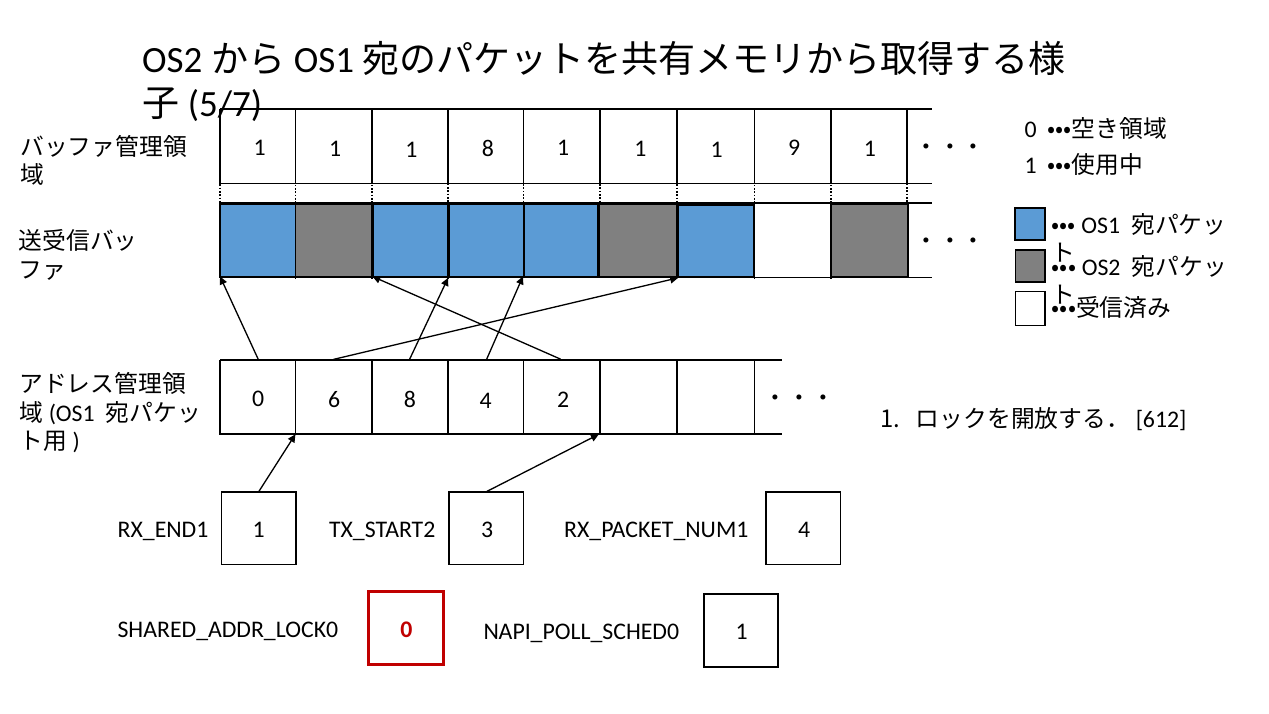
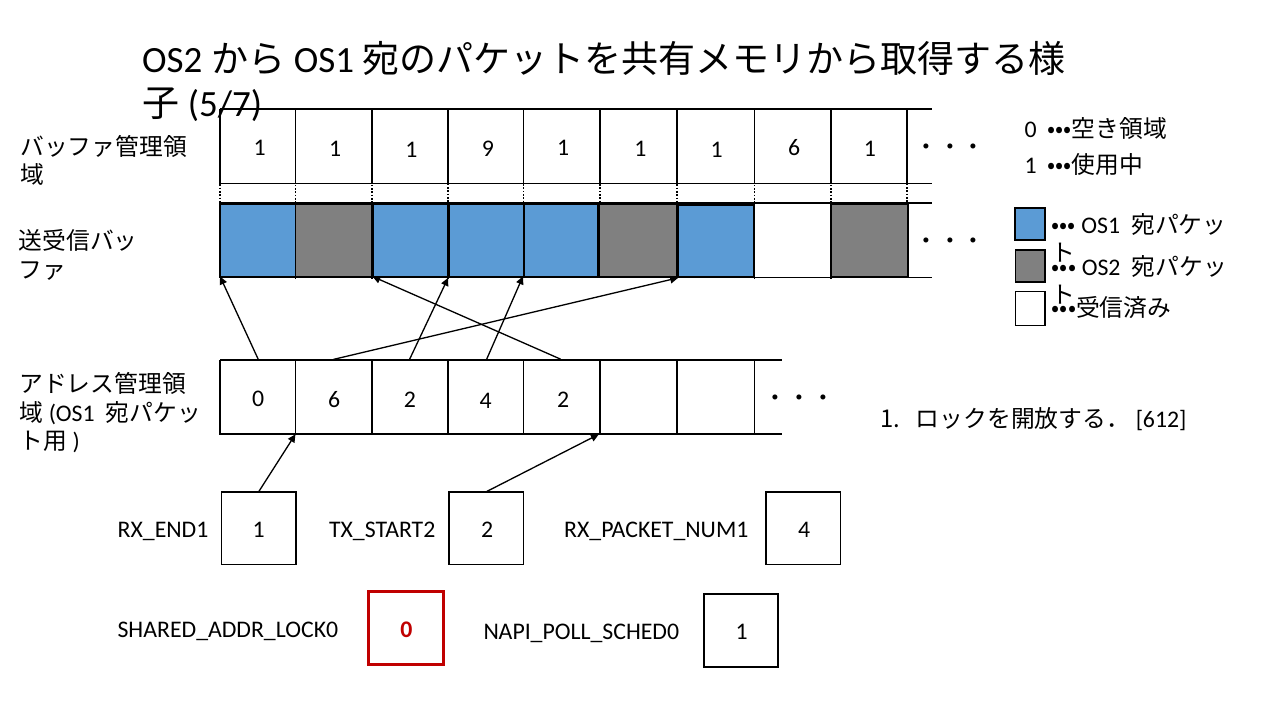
1 8: 8 -> 9 (488, 148)
1 9: 9 -> 6 (794, 148)
0 8: 8 -> 2 (410, 399)
1 3: 3 -> 2 (487, 529)
